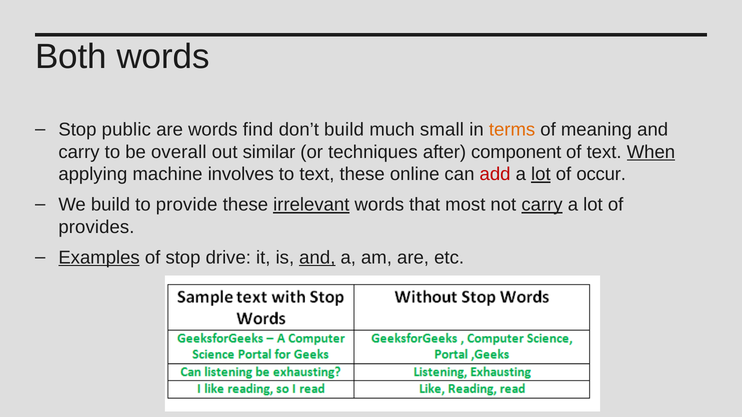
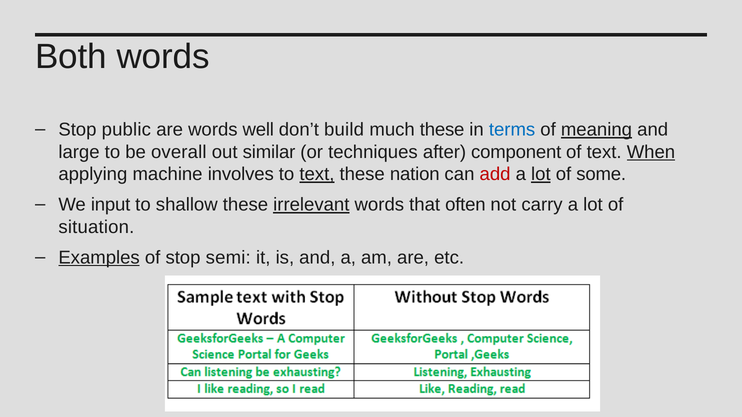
find: find -> well (258, 130)
much small: small -> these (442, 130)
terms colour: orange -> blue (512, 130)
meaning underline: none -> present (596, 130)
carry: carry -> large (79, 152)
text underline: none -> present (317, 174)
online: online -> nation (415, 174)
occur: occur -> some (601, 174)
We build: build -> input (111, 205)
provide: provide -> shallow (187, 205)
most: most -> often (465, 205)
carry underline: present -> none (542, 205)
provides: provides -> situation (96, 227)
drive: drive -> semi (228, 258)
and underline: present -> none (317, 258)
